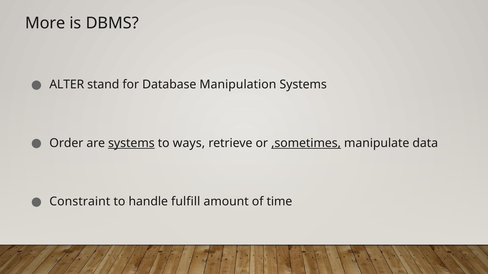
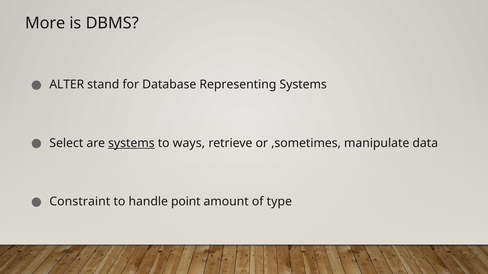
Manipulation: Manipulation -> Representing (238, 85)
Order: Order -> Select (66, 143)
,sometimes underline: present -> none (306, 143)
fulfill: fulfill -> point (186, 202)
time: time -> type (279, 202)
